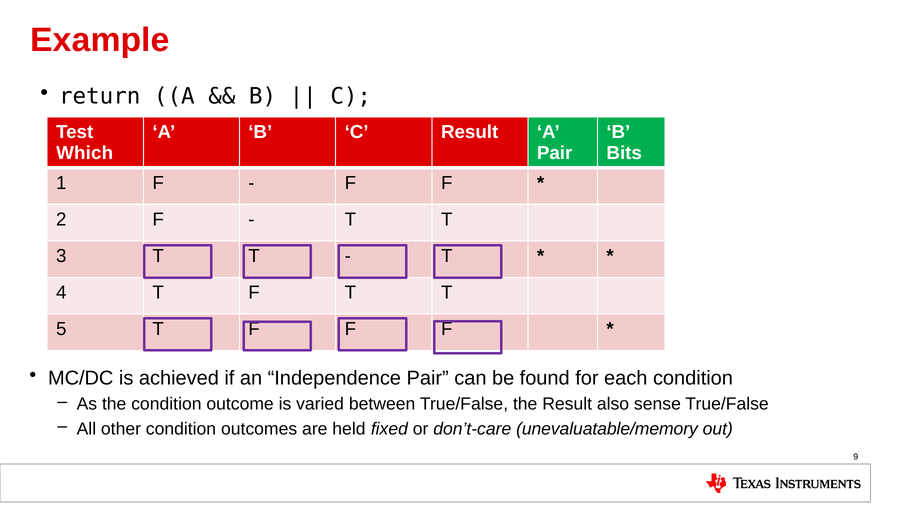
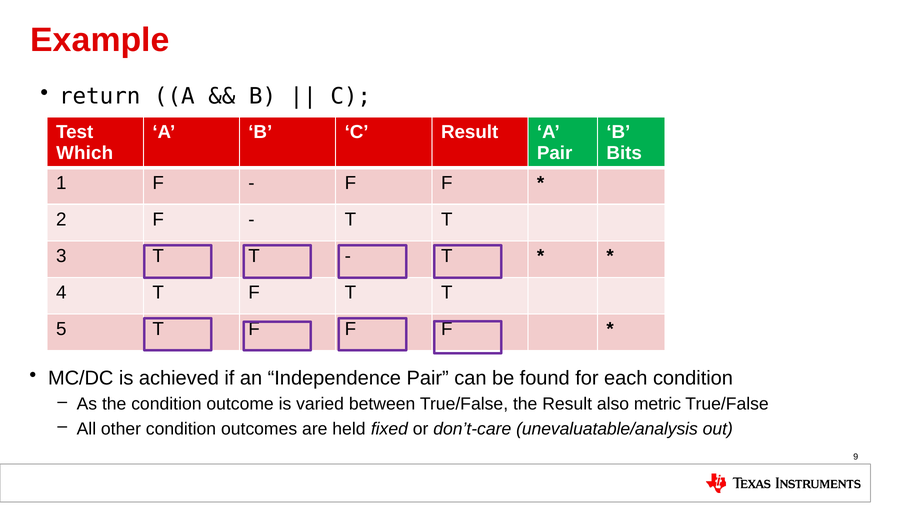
sense: sense -> metric (658, 404)
unevaluatable/memory: unevaluatable/memory -> unevaluatable/analysis (607, 429)
